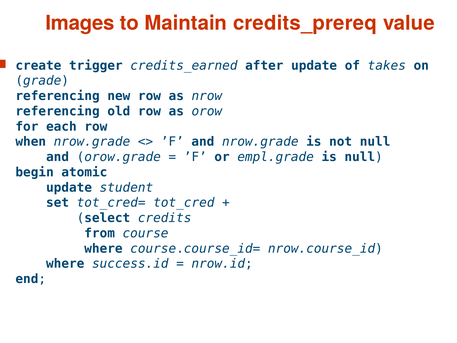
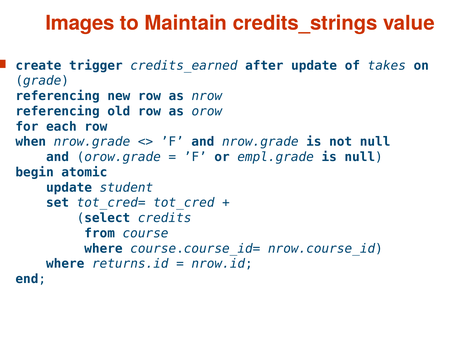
credits_prereq: credits_prereq -> credits_strings (305, 23)
success.id: success.id -> returns.id (130, 264)
